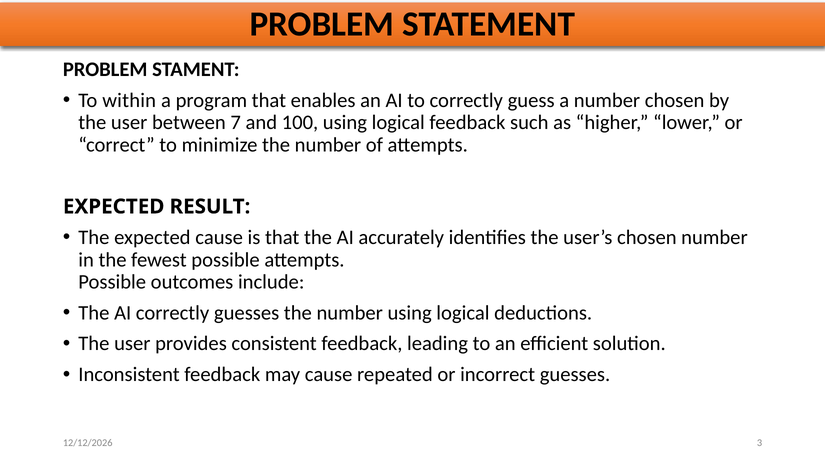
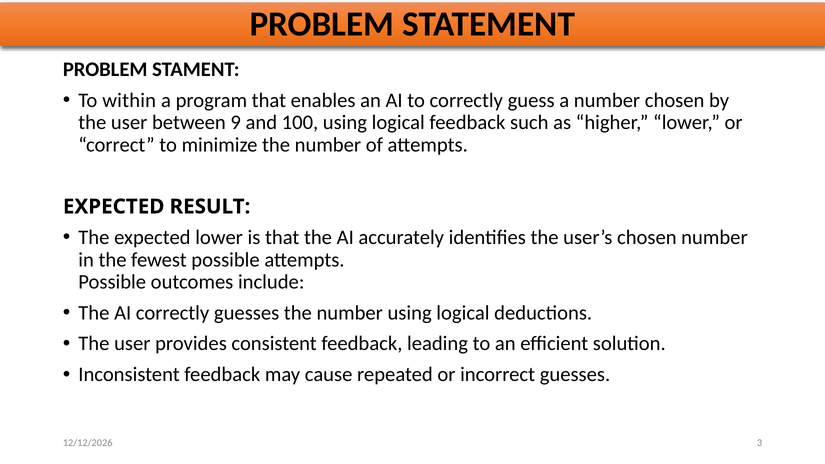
7: 7 -> 9 (236, 123)
expected cause: cause -> lower (219, 237)
